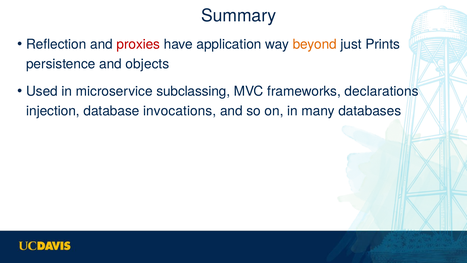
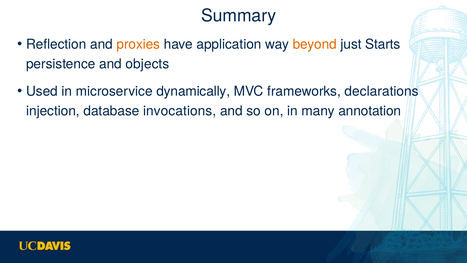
proxies colour: red -> orange (138, 44)
Prints: Prints -> Starts (383, 44)
subclassing: subclassing -> dynamically (193, 91)
databases: databases -> annotation (370, 111)
